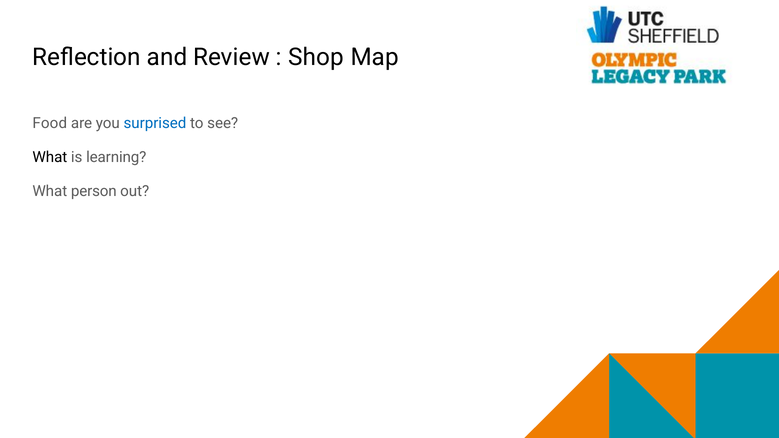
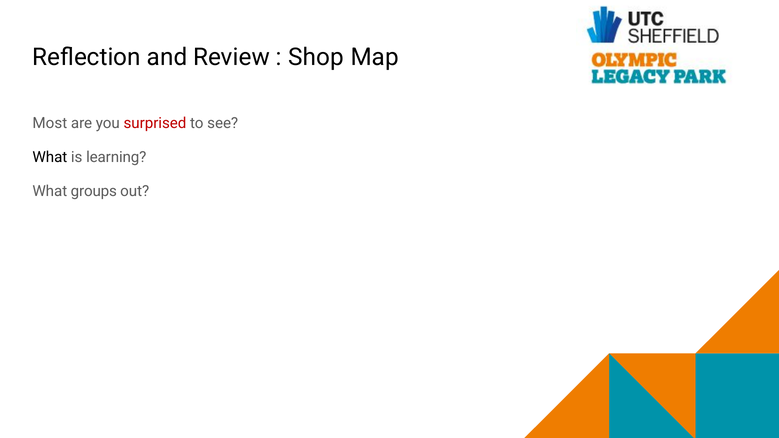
Food: Food -> Most (50, 123)
surprised colour: blue -> red (155, 123)
person: person -> groups (94, 191)
